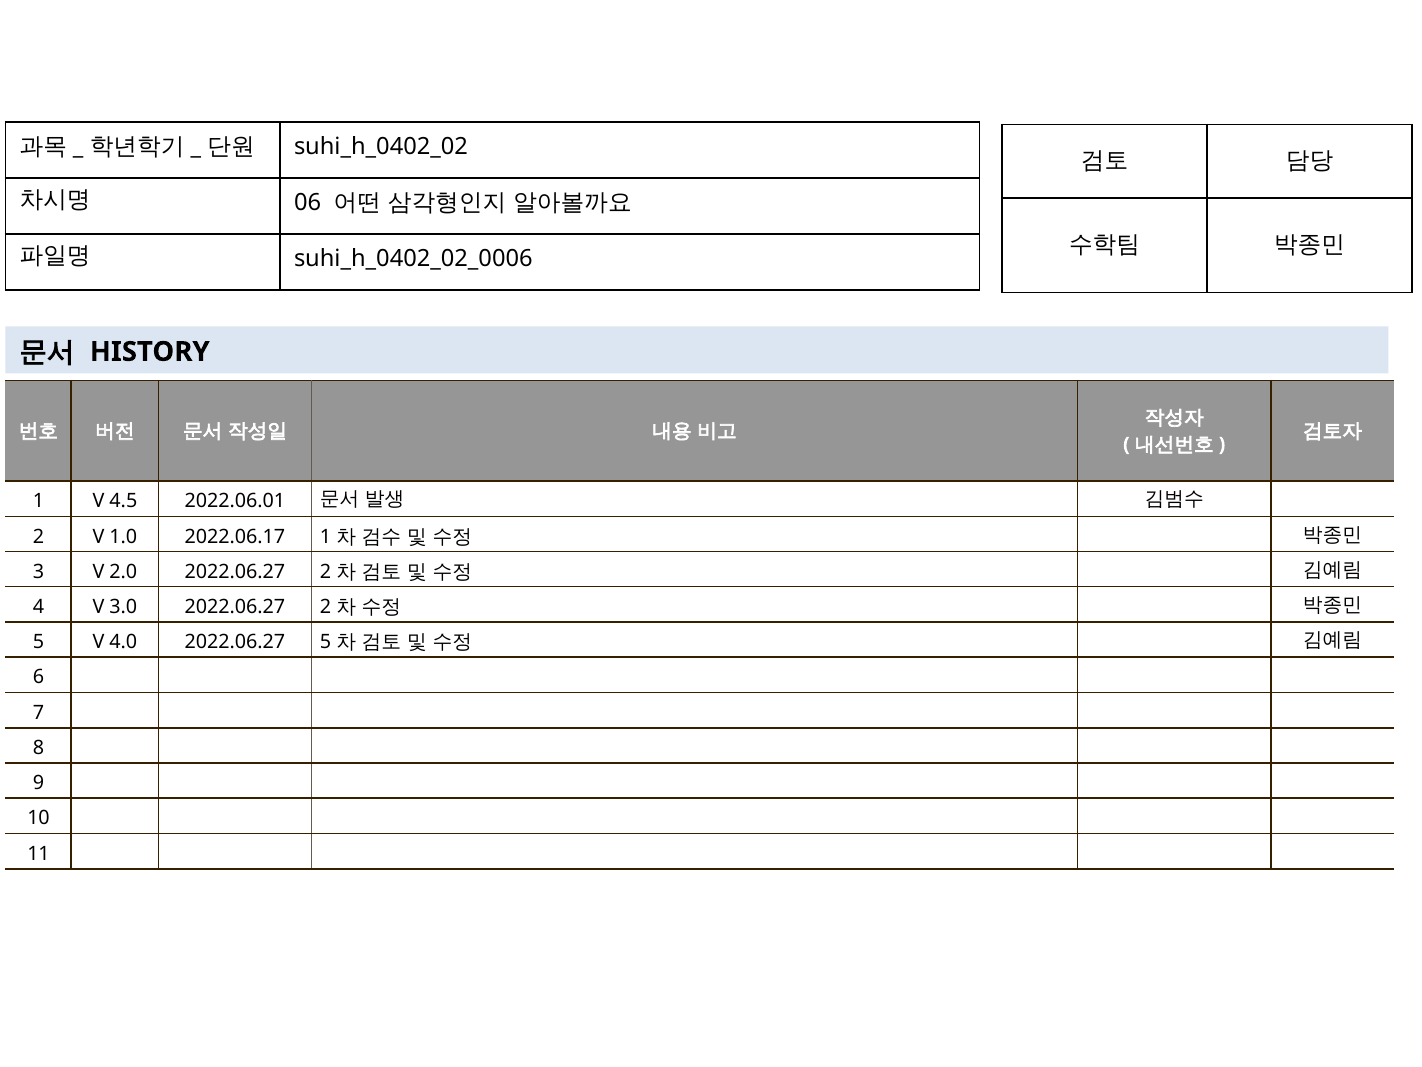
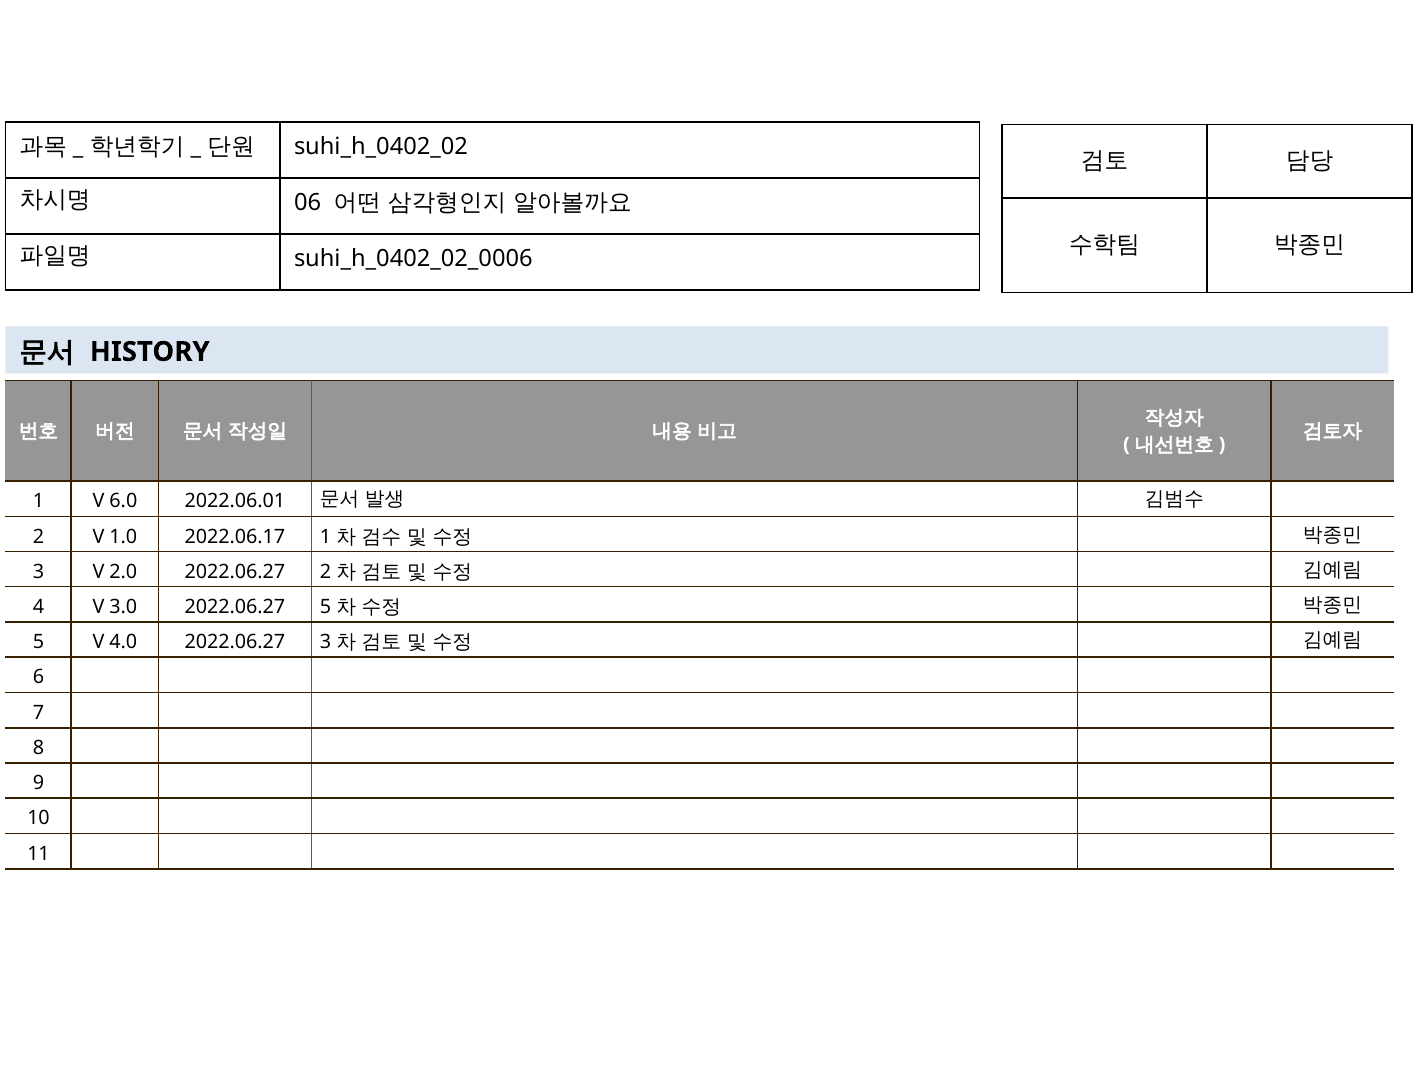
4.5: 4.5 -> 6.0 (123, 501)
3.0 2022.06.27 2: 2 -> 5 (326, 606)
2022.06.27 5: 5 -> 3 (326, 642)
